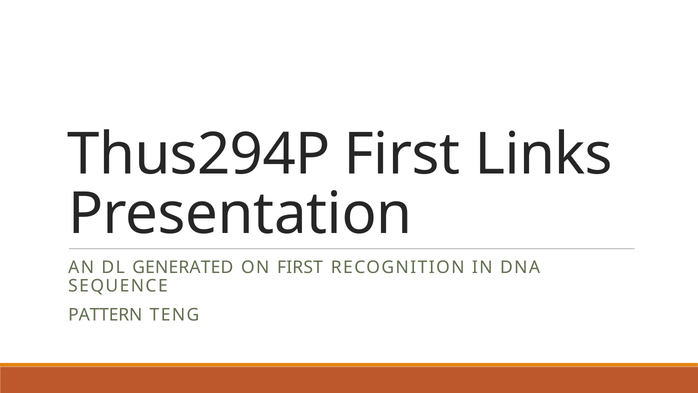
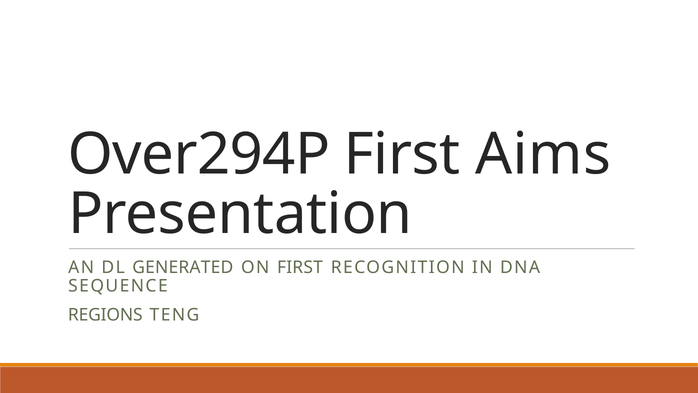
Thus294P: Thus294P -> Over294P (199, 155)
Links: Links -> Aims (543, 155)
PATTERN: PATTERN -> REGIONS (105, 315)
